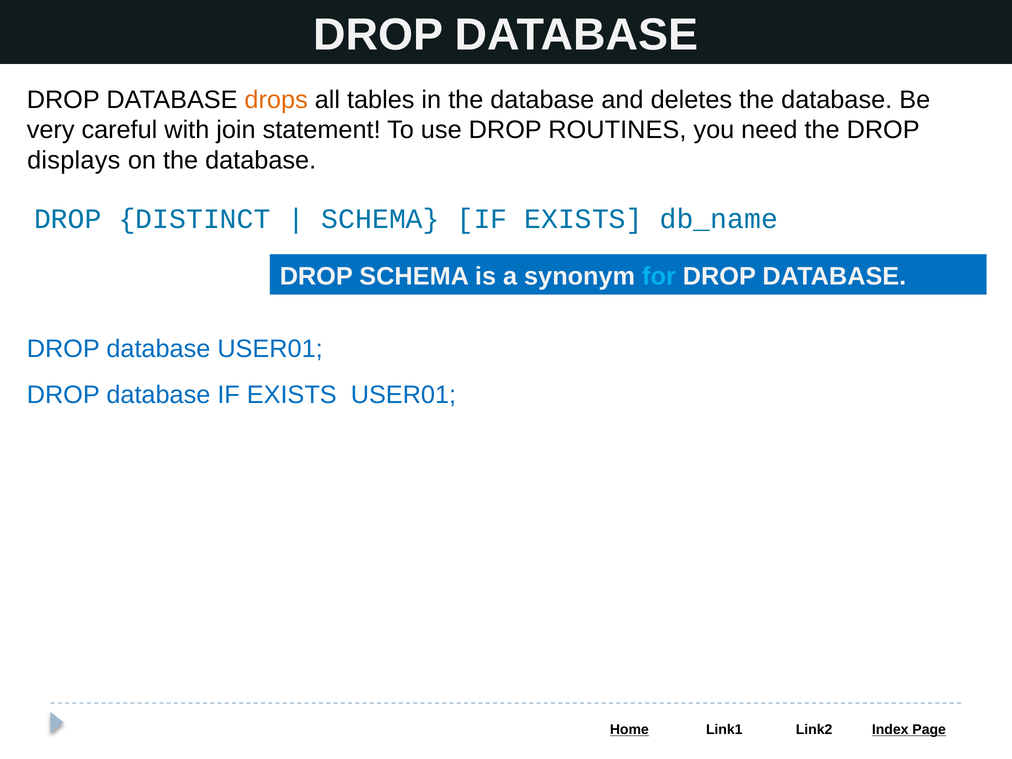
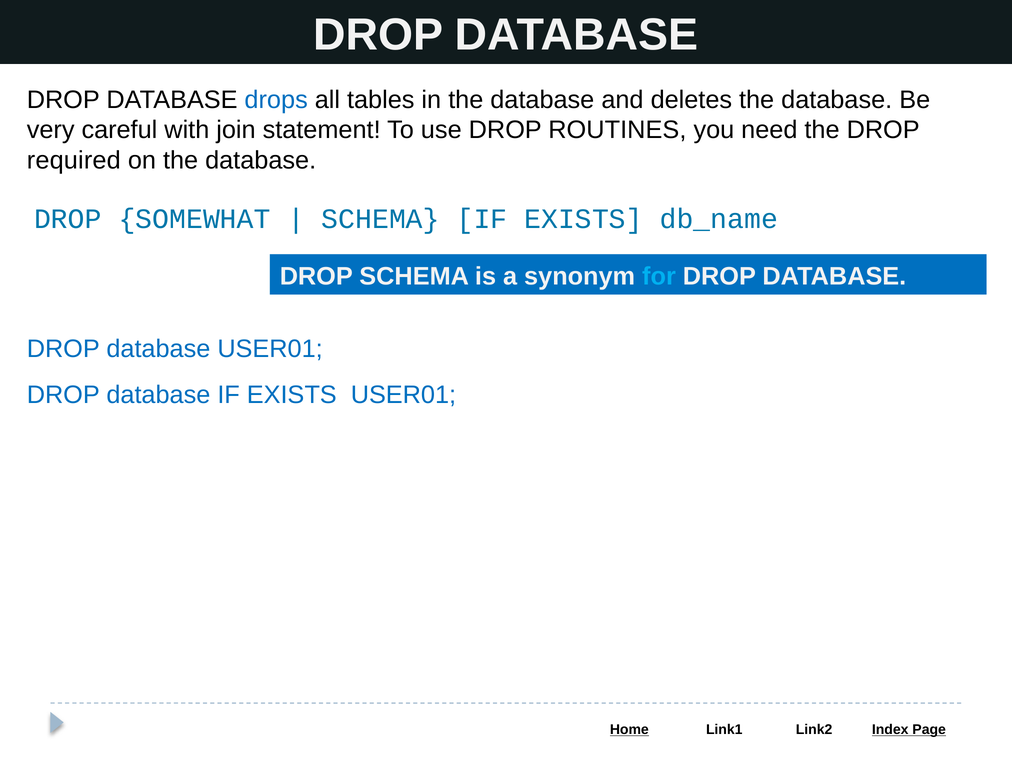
drops colour: orange -> blue (276, 100)
displays: displays -> required (74, 160)
DISTINCT: DISTINCT -> SOMEWHAT (195, 219)
